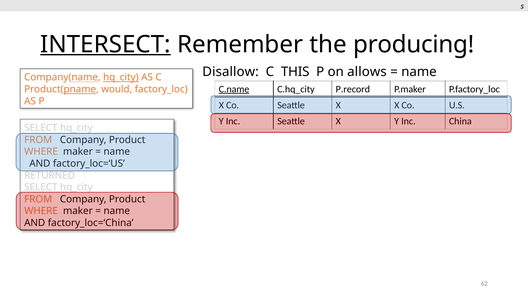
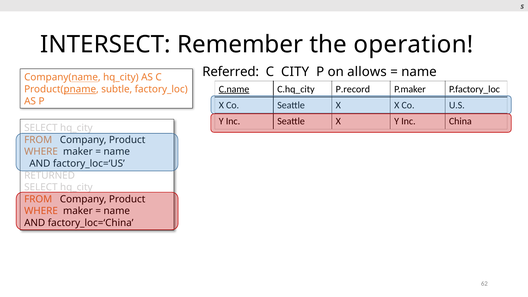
INTERSECT underline: present -> none (106, 44)
producing: producing -> operation (413, 44)
Disallow: Disallow -> Referred (231, 72)
THIS: THIS -> CITY (295, 72)
hq_city underline: present -> none (121, 77)
would: would -> subtle (117, 89)
